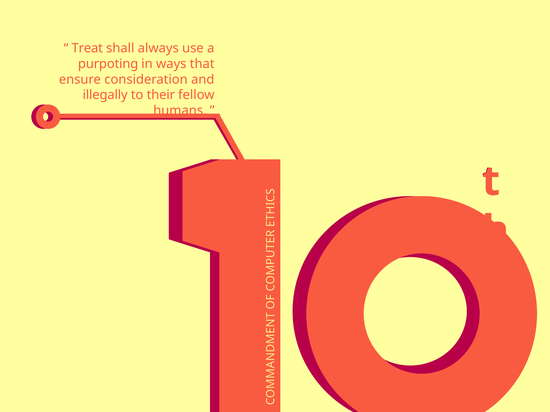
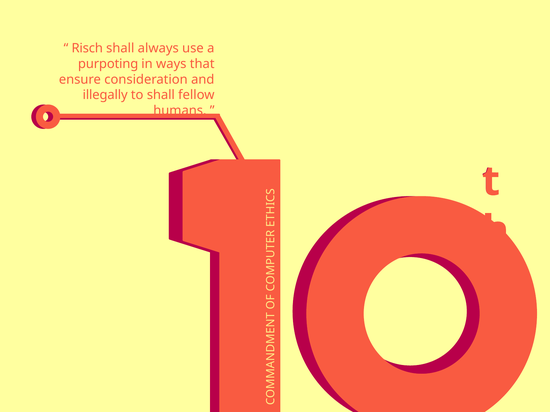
Treat: Treat -> Risch (87, 48)
to their: their -> shall (161, 95)
